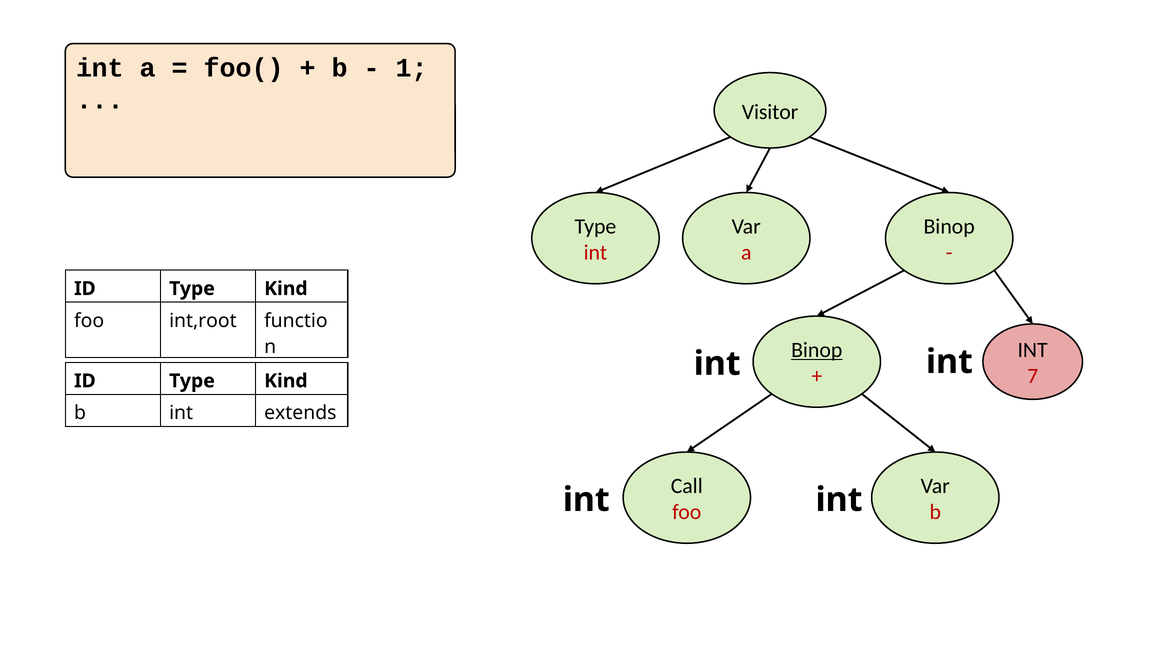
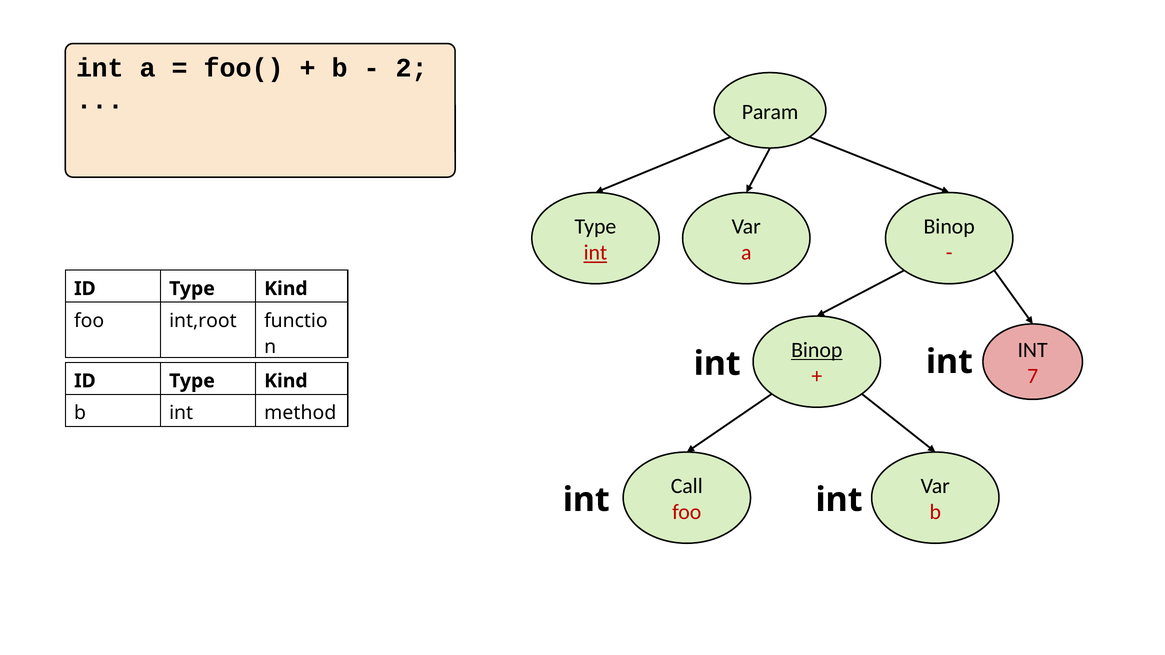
1: 1 -> 2 (412, 68)
Visitor: Visitor -> Param (770, 112)
int underline: none -> present (595, 253)
extends: extends -> method (300, 413)
